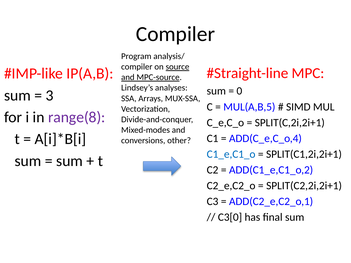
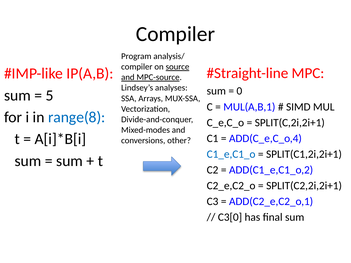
3: 3 -> 5 (50, 95)
MUL(A,B,5: MUL(A,B,5 -> MUL(A,B,1 (249, 107)
range(8 colour: purple -> blue (77, 117)
